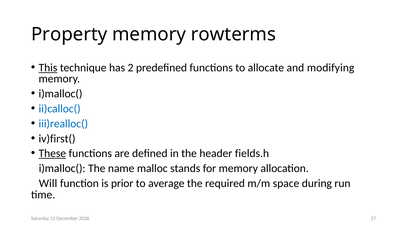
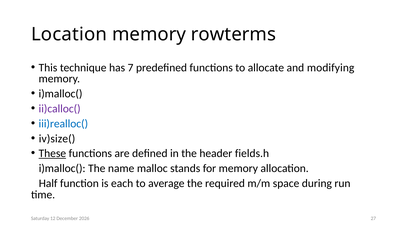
Property: Property -> Location (69, 34)
This underline: present -> none (48, 68)
2: 2 -> 7 (131, 68)
ii)calloc( colour: blue -> purple (60, 109)
iv)first(: iv)first( -> iv)size( (57, 139)
Will: Will -> Half (48, 183)
prior: prior -> each (122, 183)
